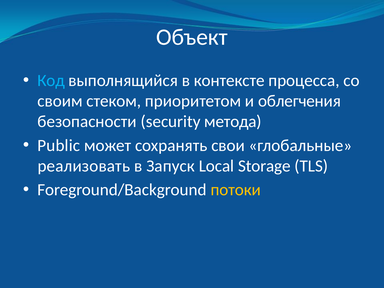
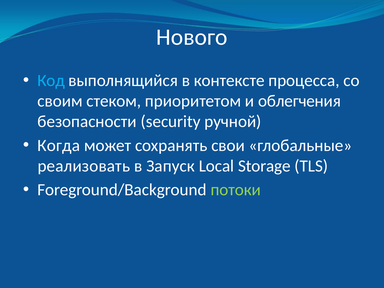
Объект: Объект -> Нового (192, 37)
метода: метода -> ручной (233, 122)
Public: Public -> Когда (59, 145)
потоки colour: yellow -> light green (236, 190)
